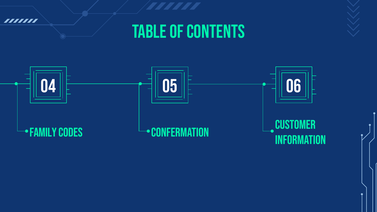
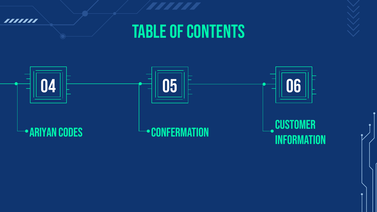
Family: Family -> Ariyan (43, 132)
